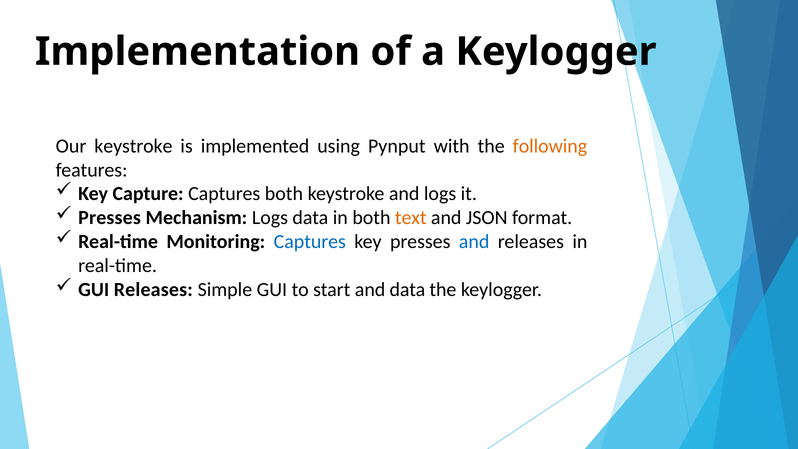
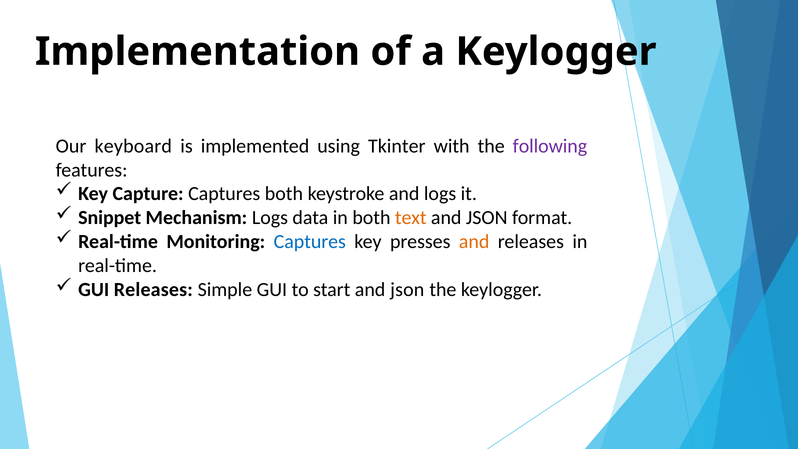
Our keystroke: keystroke -> keyboard (133, 146)
Pynput: Pynput -> Tkinter (397, 146)
following colour: orange -> purple (550, 146)
Presses: Presses -> Snippet (110, 218)
and colour: blue -> orange (474, 242)
start and data: data -> json (407, 290)
